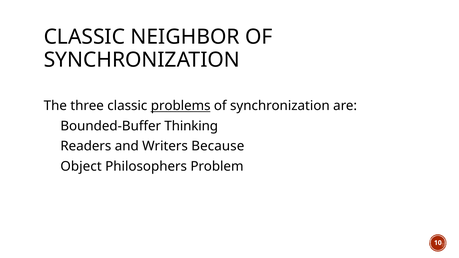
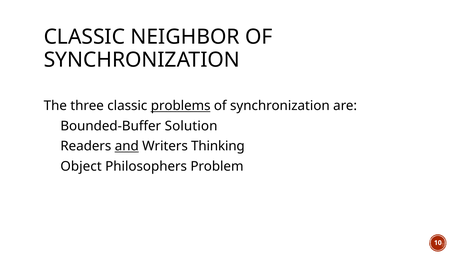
Thinking: Thinking -> Solution (191, 126)
and underline: none -> present (127, 146)
Because: Because -> Thinking (218, 146)
